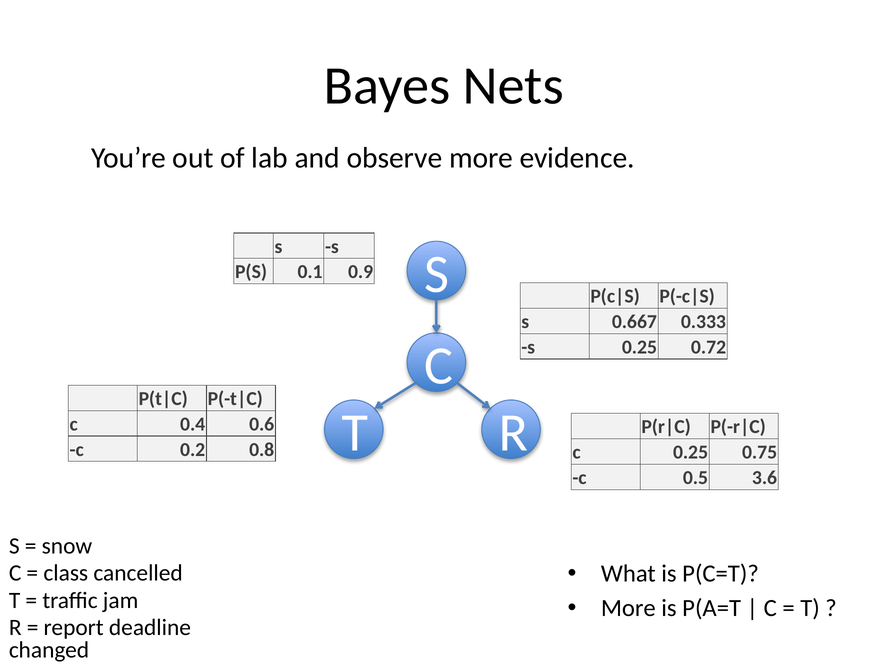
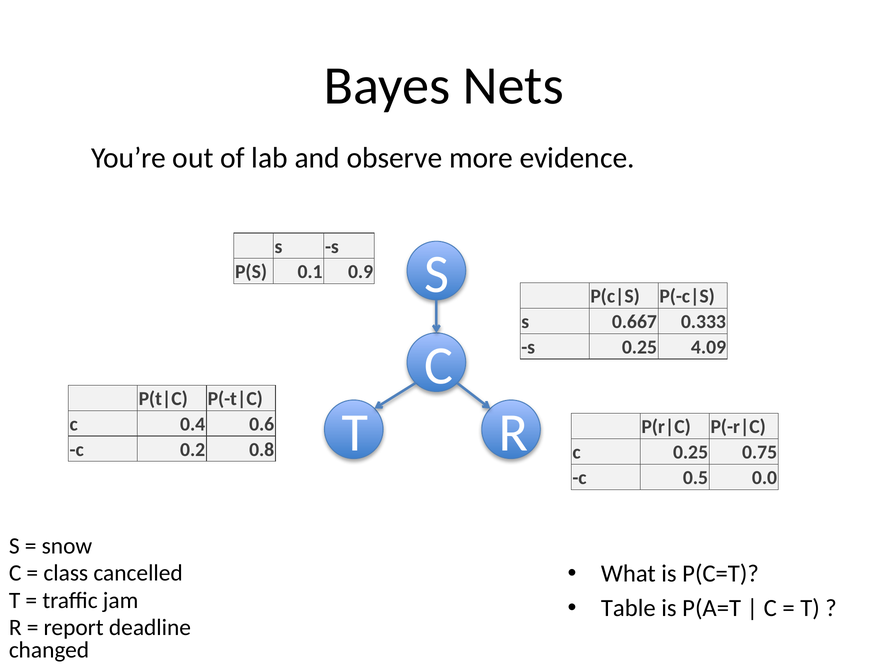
0.72: 0.72 -> 4.09 (709, 347)
3.6: 3.6 -> 0.0 (765, 478)
More: More -> Table (628, 608)
